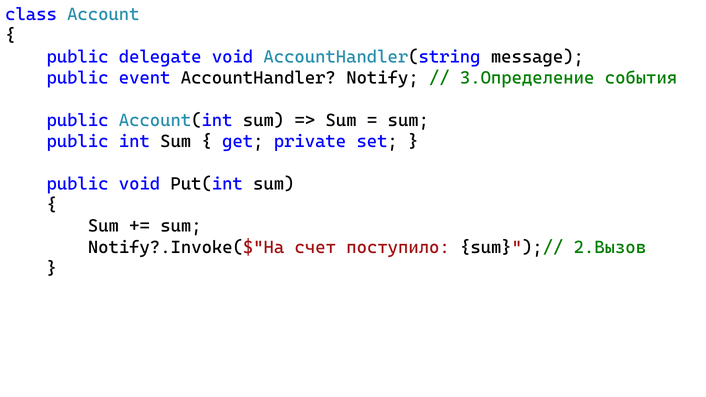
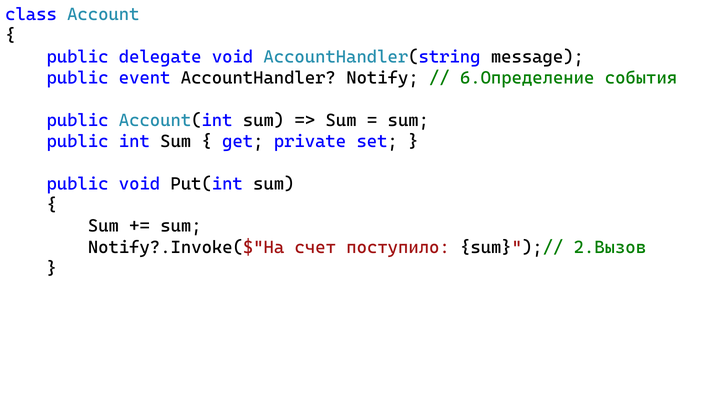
3.Определение: 3.Определение -> 6.Определение (527, 78)
